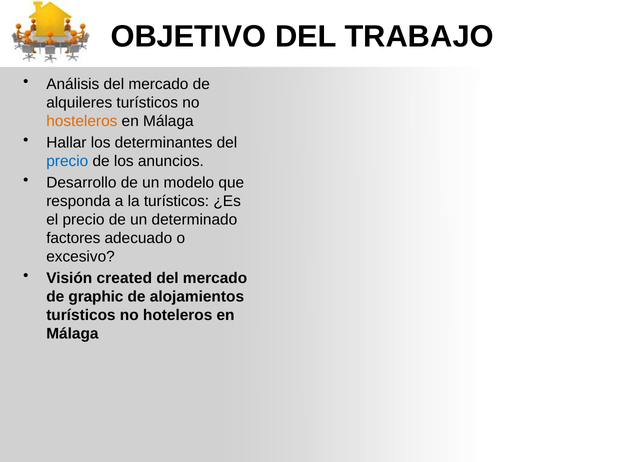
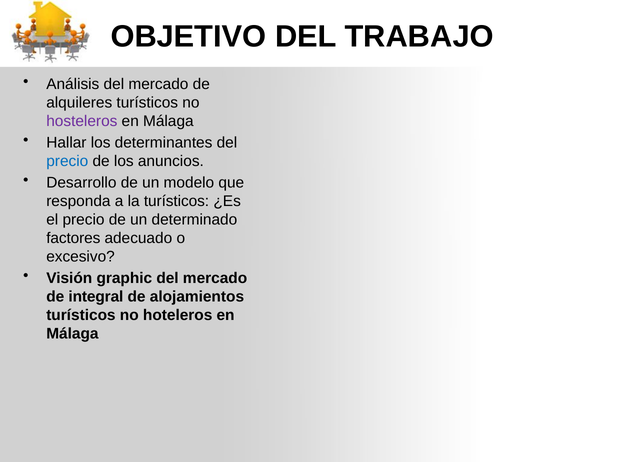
hosteleros colour: orange -> purple (82, 121)
created: created -> graphic (124, 279)
graphic: graphic -> integral (96, 297)
